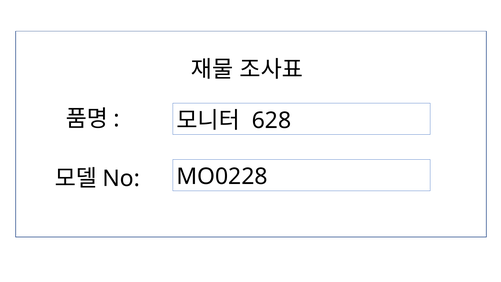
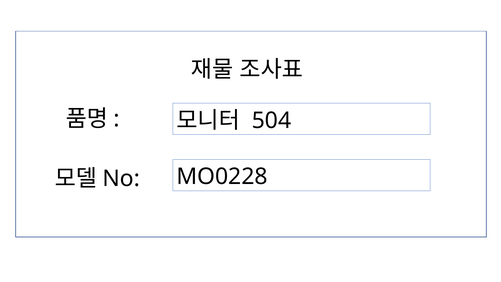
628: 628 -> 504 (271, 120)
